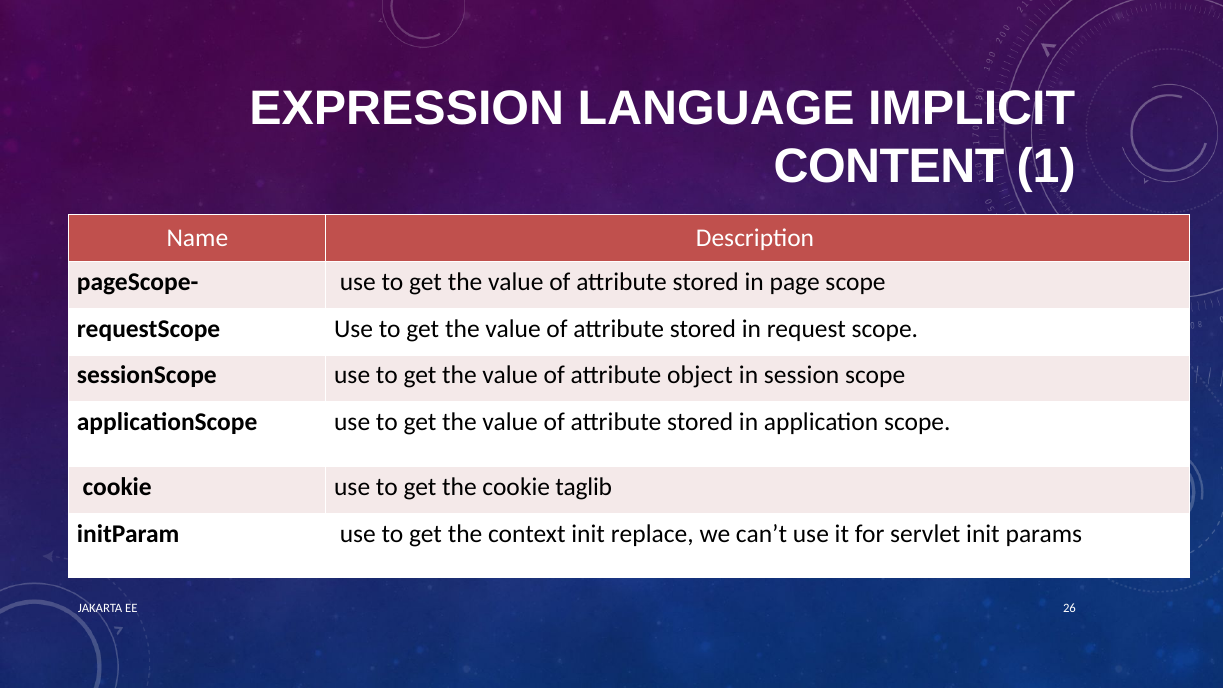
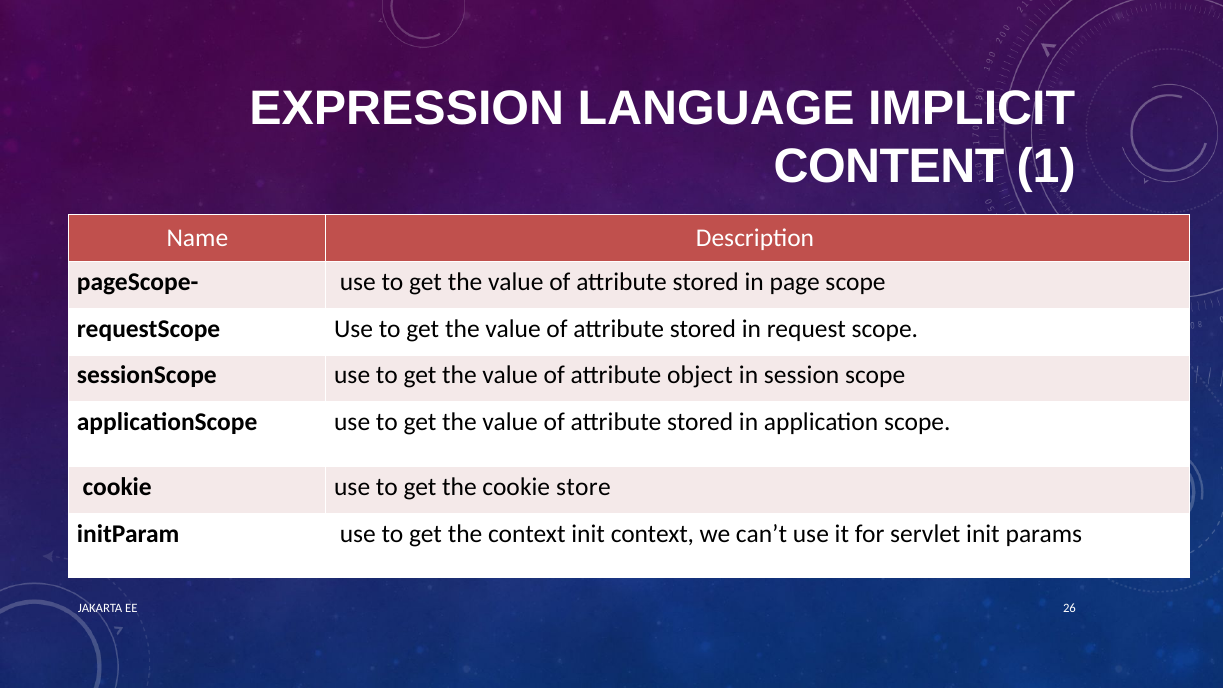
taglib: taglib -> store (583, 487)
init replace: replace -> context (652, 534)
